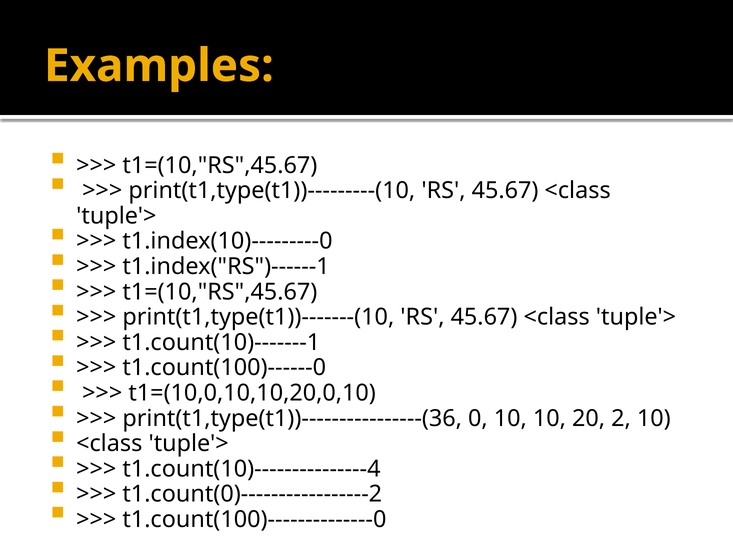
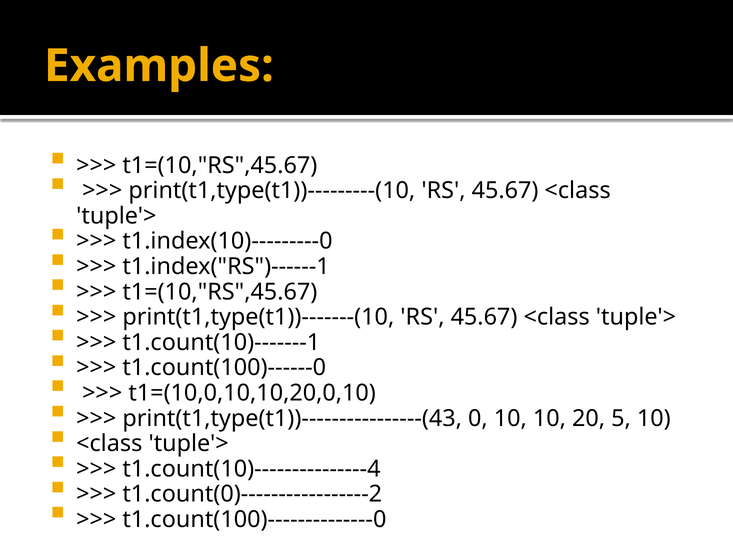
print(t1,type(t1))----------------(36: print(t1,type(t1))----------------(36 -> print(t1,type(t1))----------------(43 (292, 418)
2: 2 -> 5 (621, 418)
